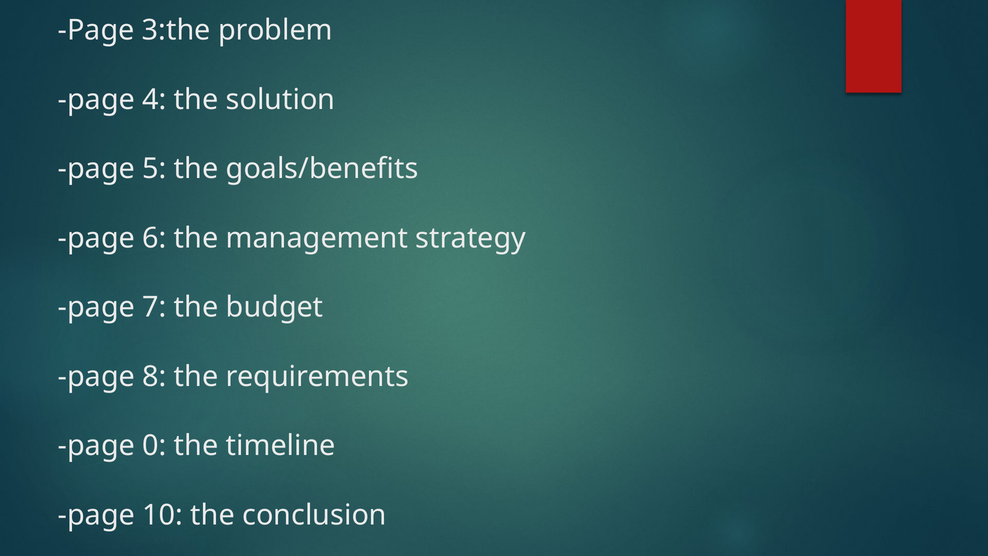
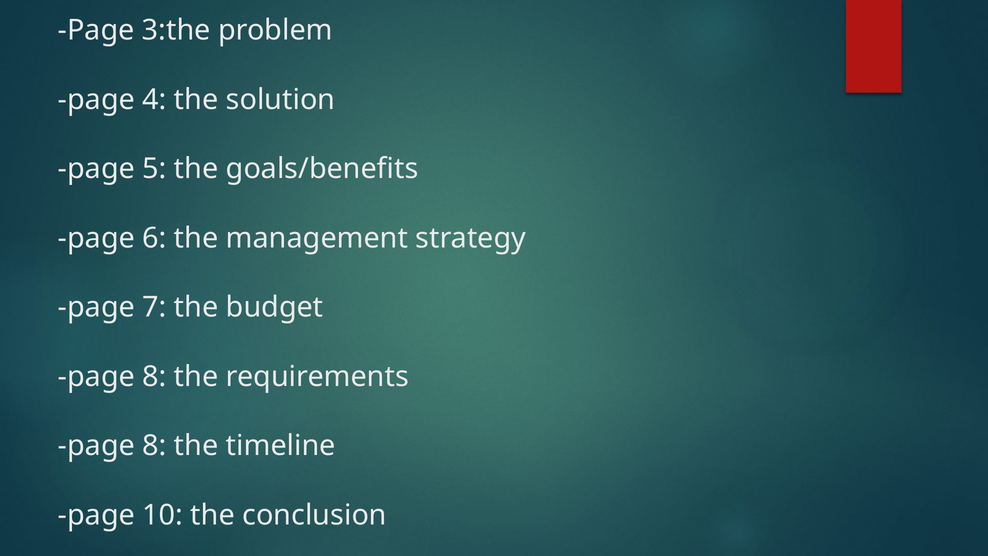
0: 0 -> 8 (154, 446)
